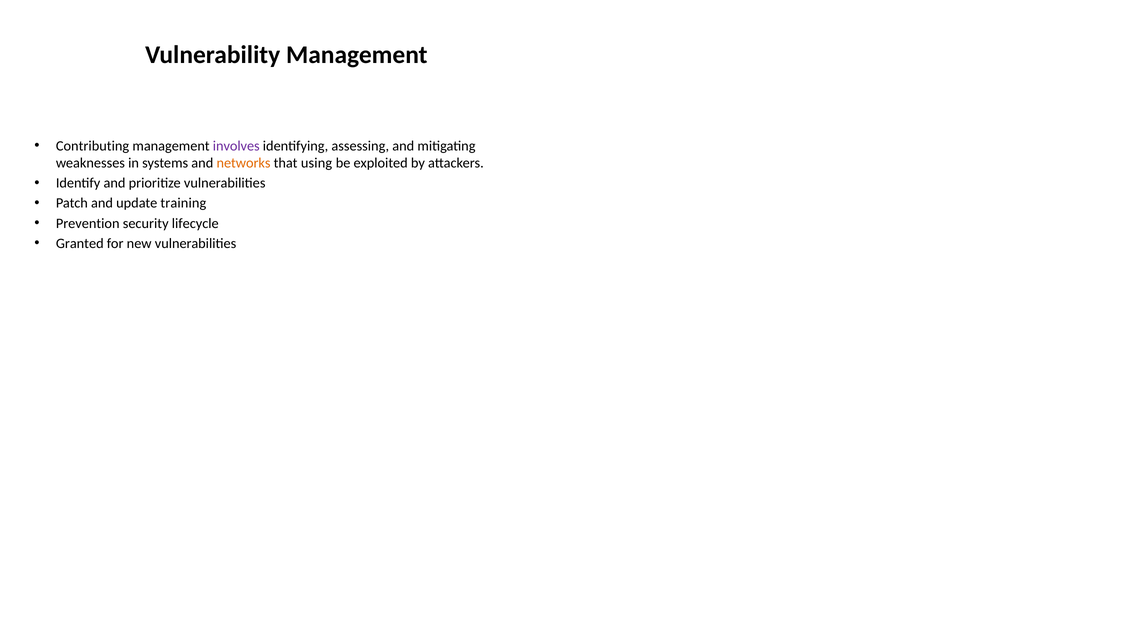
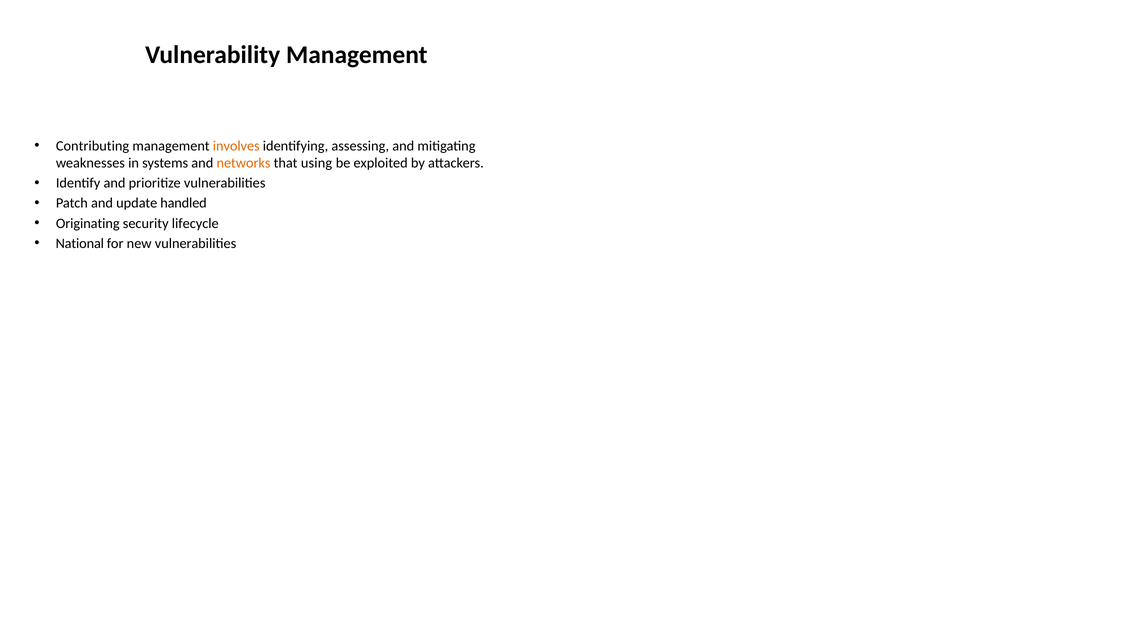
involves colour: purple -> orange (236, 146)
training: training -> handled (184, 203)
Prevention: Prevention -> Originating (88, 224)
Granted: Granted -> National (80, 244)
